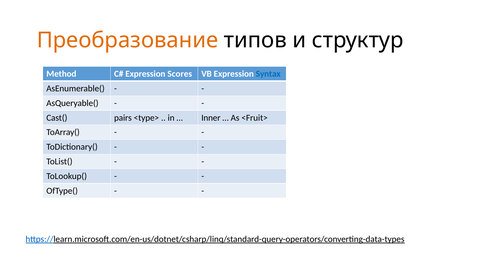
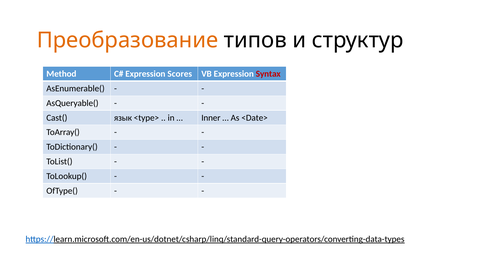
Syntax colour: blue -> red (268, 74)
pairs: pairs -> язык (123, 118)
<Fruit>: <Fruit> -> <Date> (255, 118)
